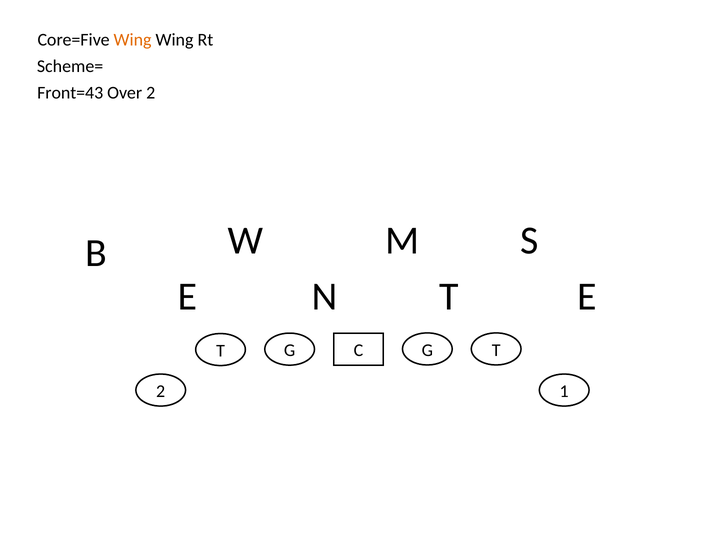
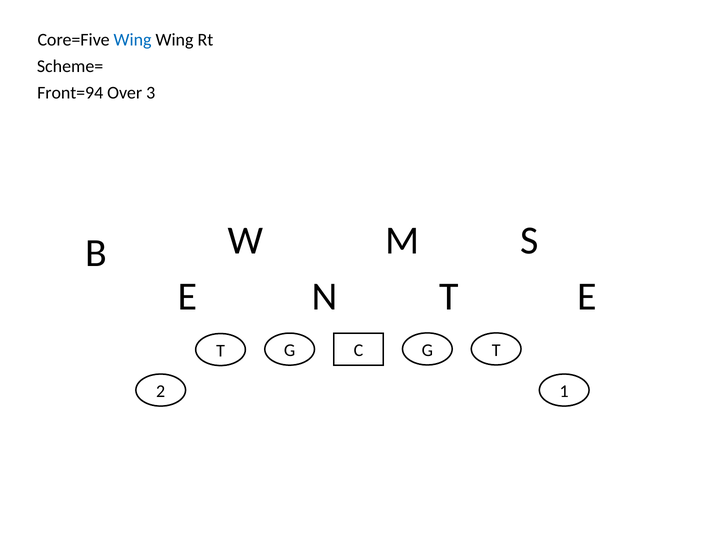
Wing colour: orange -> blue (133, 40)
Front=43: Front=43 -> Front=94 (70, 93)
Over 2: 2 -> 3 (151, 93)
